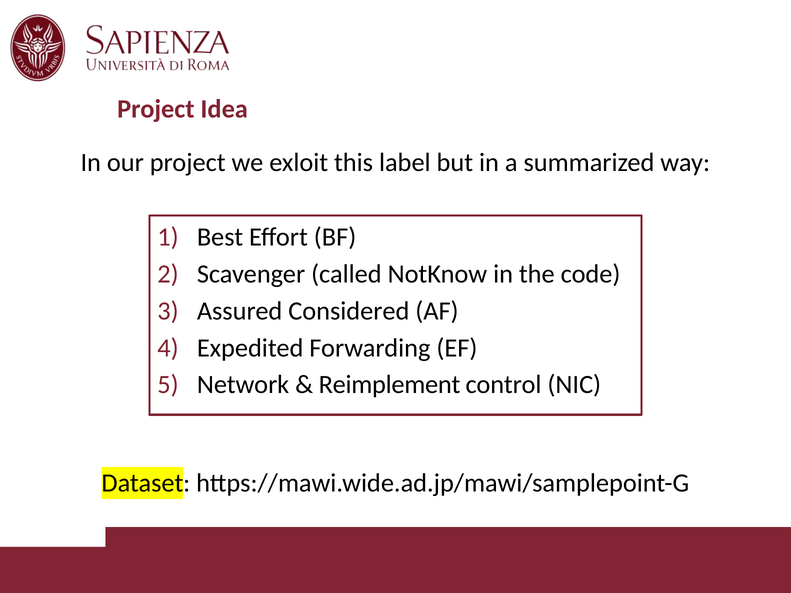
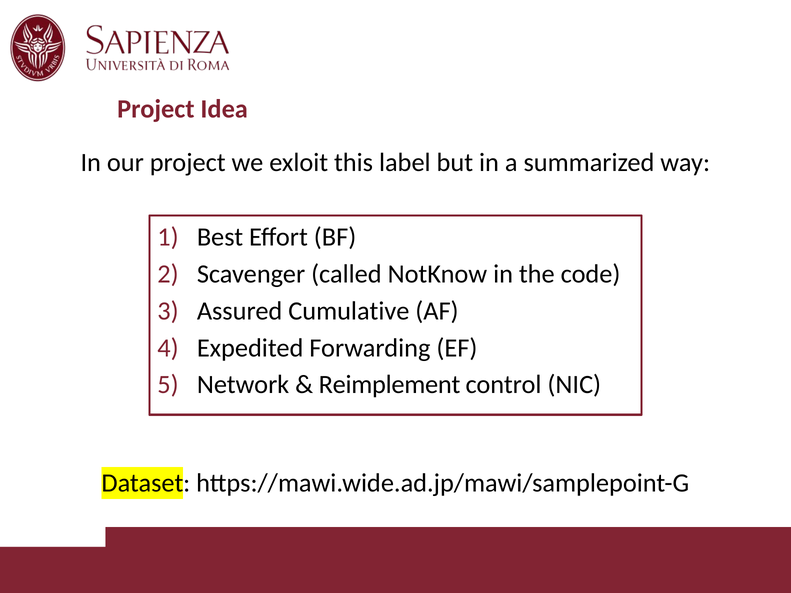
Considered: Considered -> Cumulative (349, 311)
